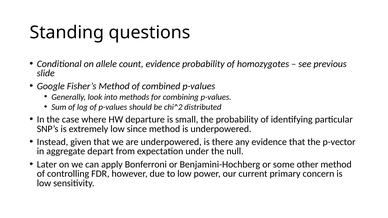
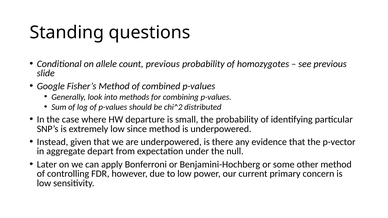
count evidence: evidence -> previous (163, 64)
